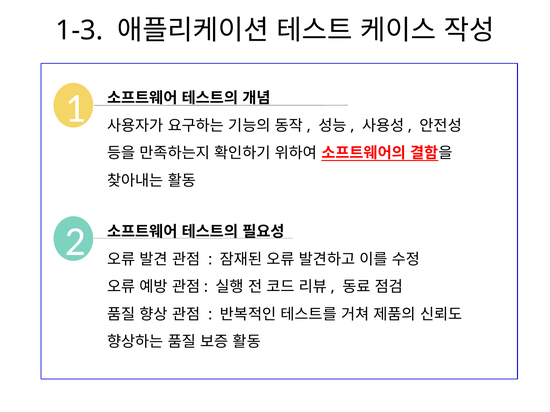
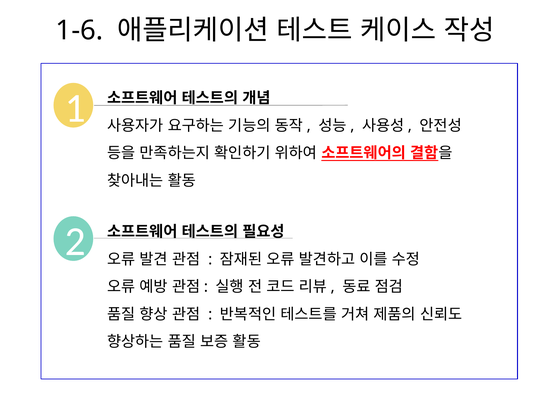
1-3: 1-3 -> 1-6 (79, 31)
